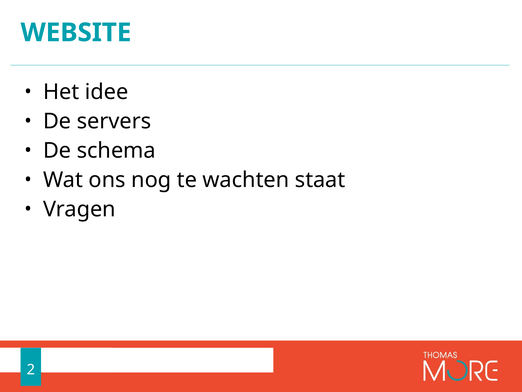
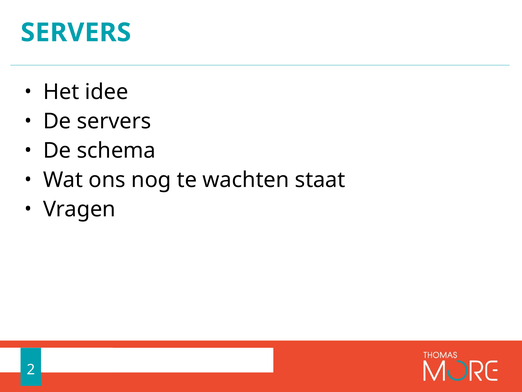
WEBSITE: WEBSITE -> SERVERS (76, 33)
